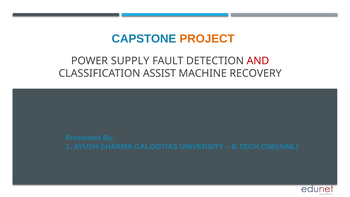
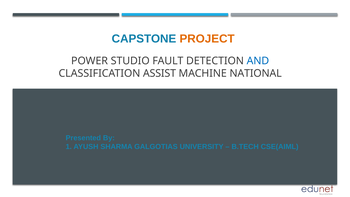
SUPPLY: SUPPLY -> STUDIO (130, 61)
AND colour: red -> blue (258, 61)
RECOVERY: RECOVERY -> NATIONAL (256, 73)
